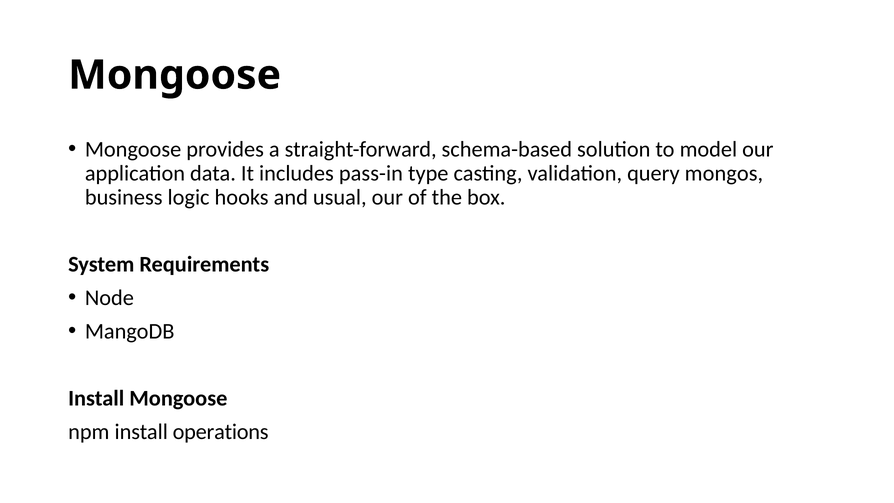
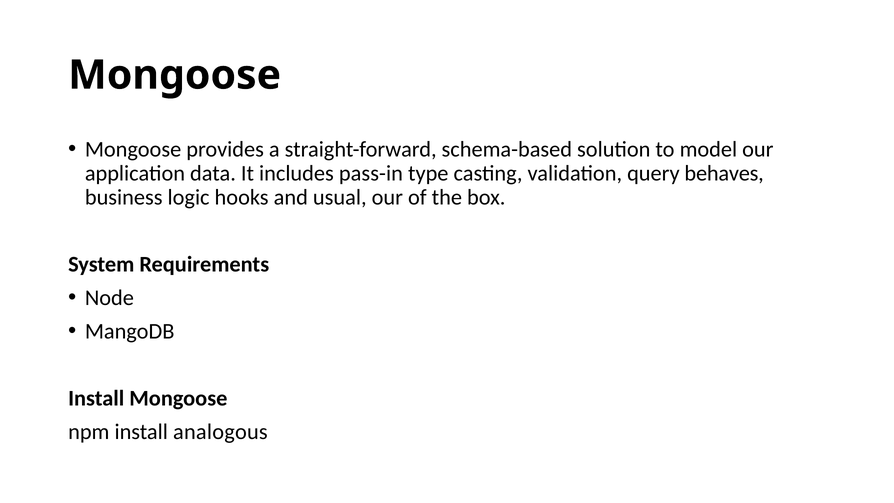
mongos: mongos -> behaves (724, 173)
operations: operations -> analogous (220, 432)
